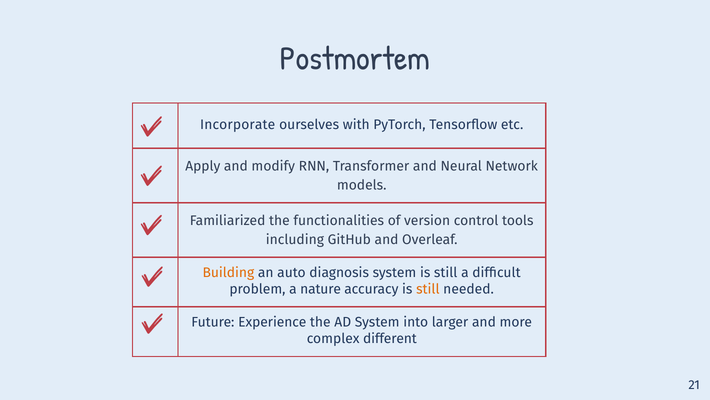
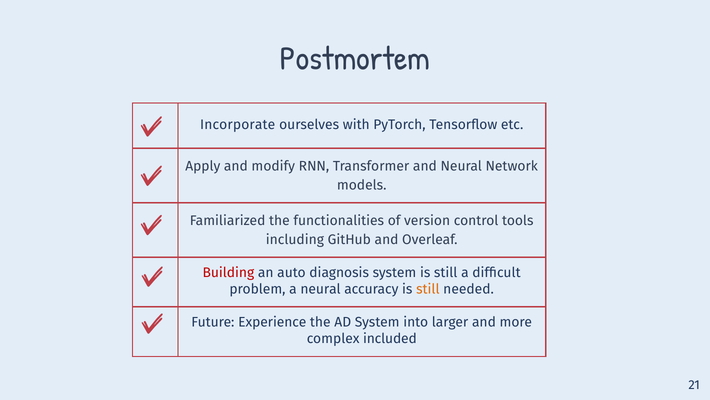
Building colour: orange -> red (228, 272)
a nature: nature -> neural (321, 289)
different: different -> included (390, 338)
